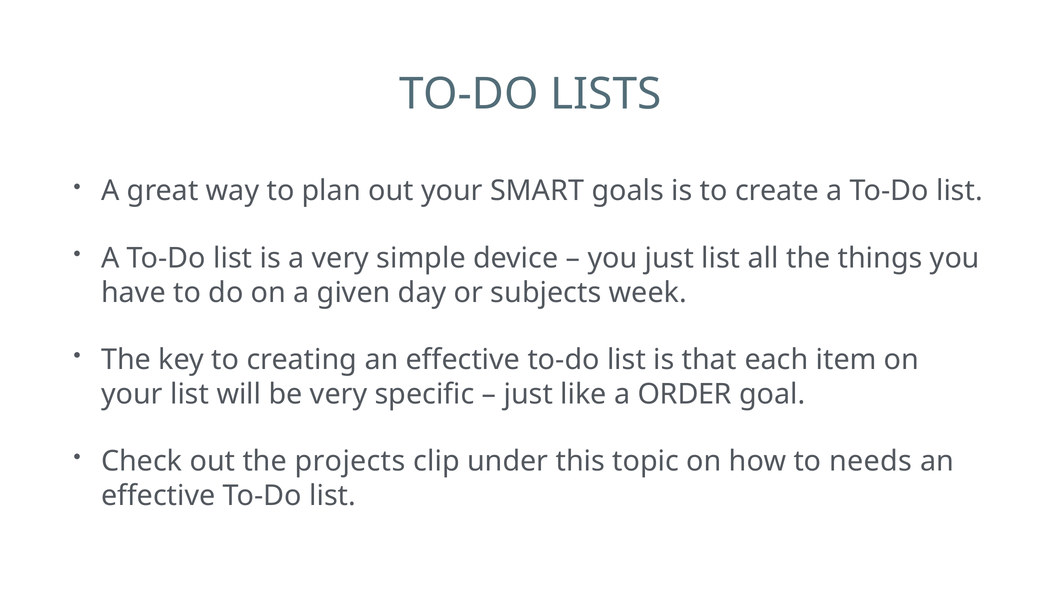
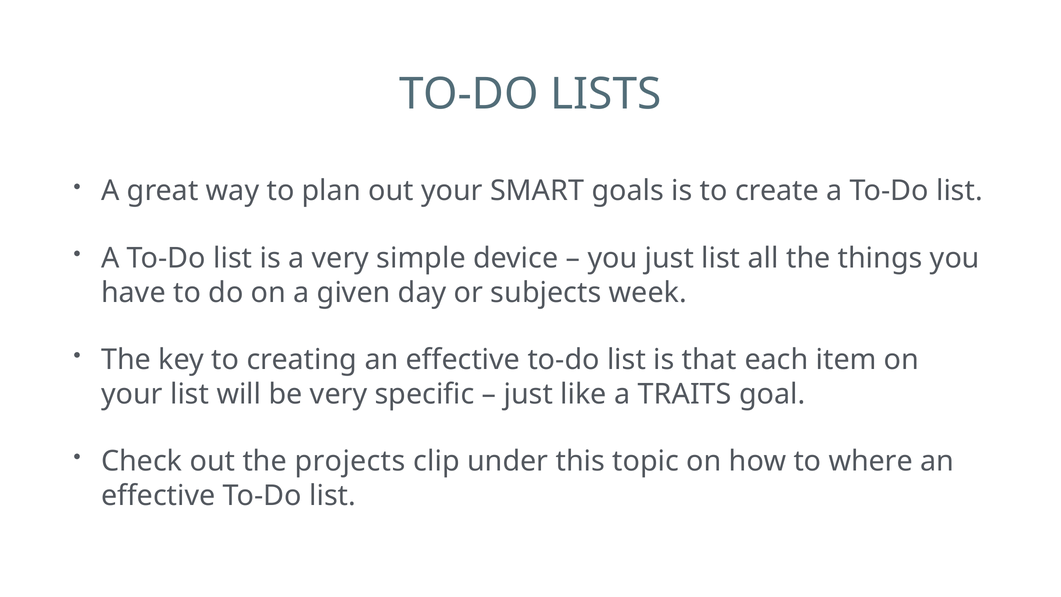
ORDER: ORDER -> TRAITS (685, 394)
needs: needs -> where (871, 461)
